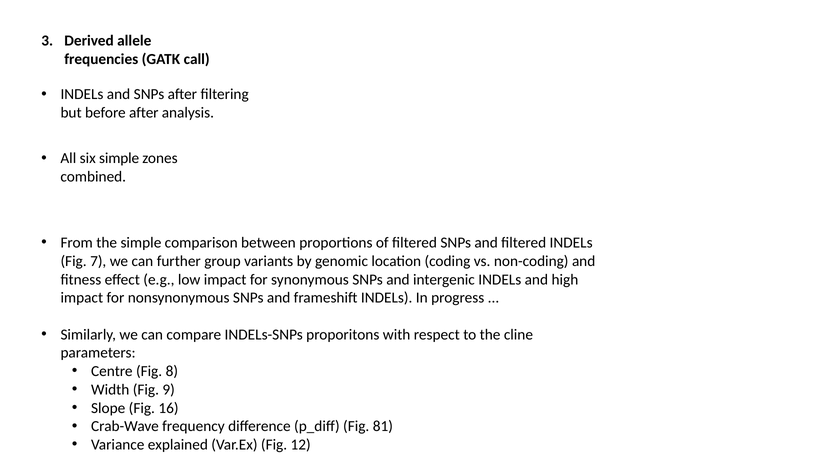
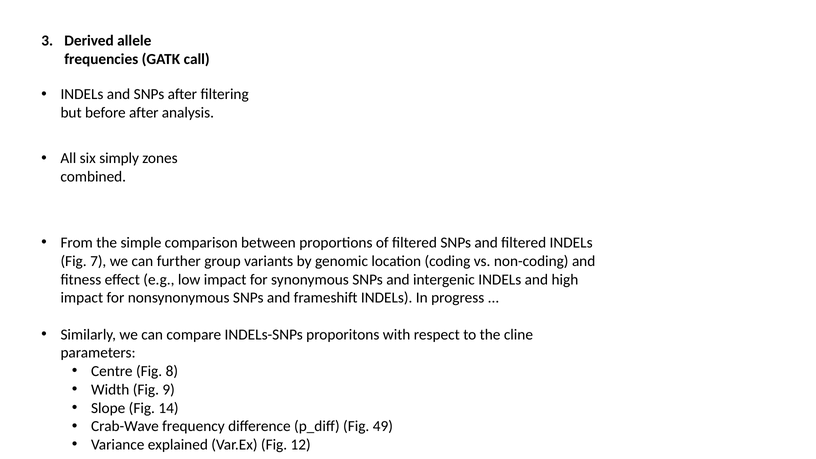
six simple: simple -> simply (119, 158)
16: 16 -> 14 (168, 408)
81: 81 -> 49 (383, 426)
